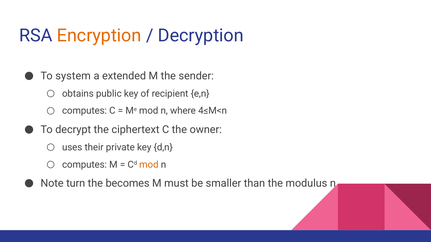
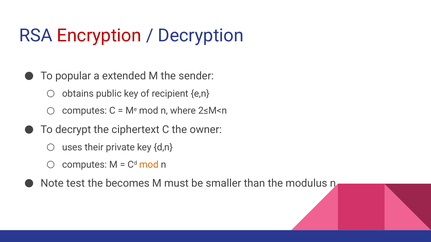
Encryption colour: orange -> red (99, 36)
system: system -> popular (73, 76)
4≤M<n: 4≤M<n -> 2≤M<n (213, 111)
turn: turn -> test (76, 184)
